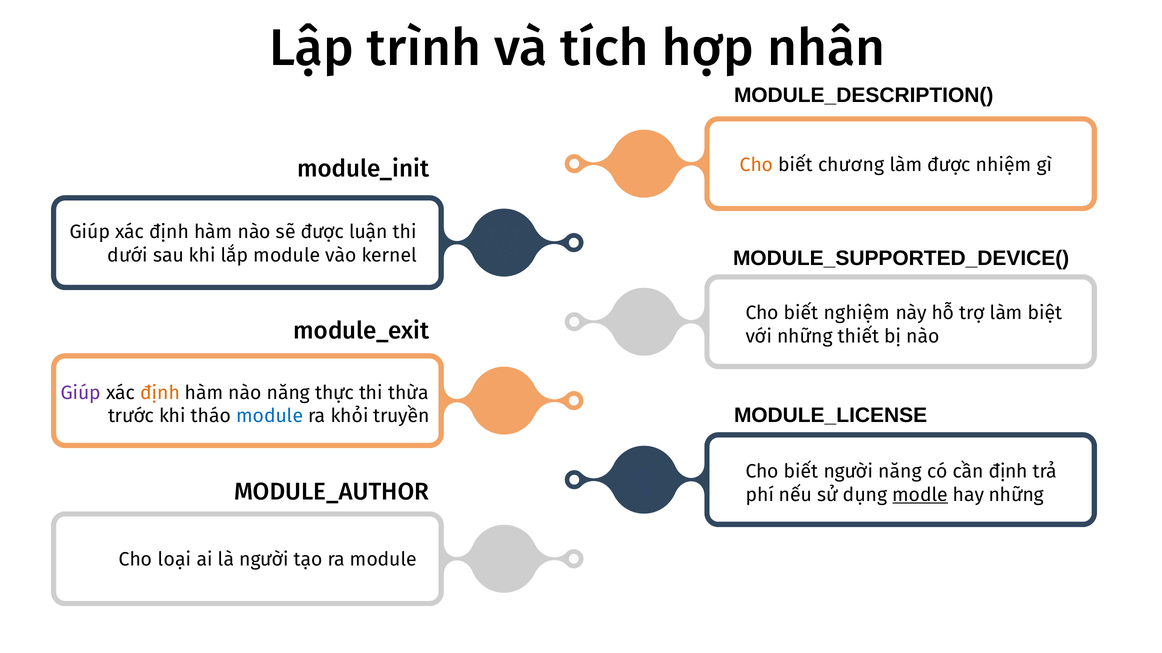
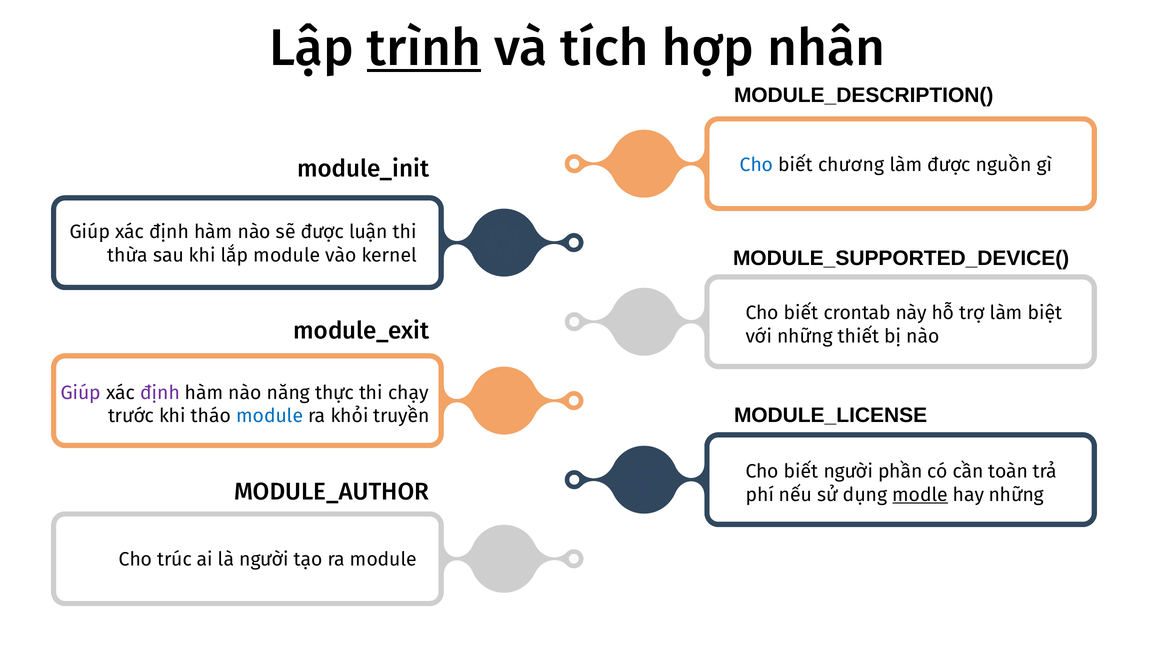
trình underline: none -> present (424, 49)
Cho colour: orange -> blue (756, 165)
nhiệm: nhiệm -> nguồn (1004, 165)
dưới: dưới -> thừa (128, 255)
nghiệm: nghiệm -> crontab (857, 313)
định colour: orange -> purple (160, 393)
thừa: thừa -> chạy (408, 393)
người năng: năng -> phần (900, 472)
cần định: định -> toàn (1008, 472)
loại: loại -> trúc (175, 560)
